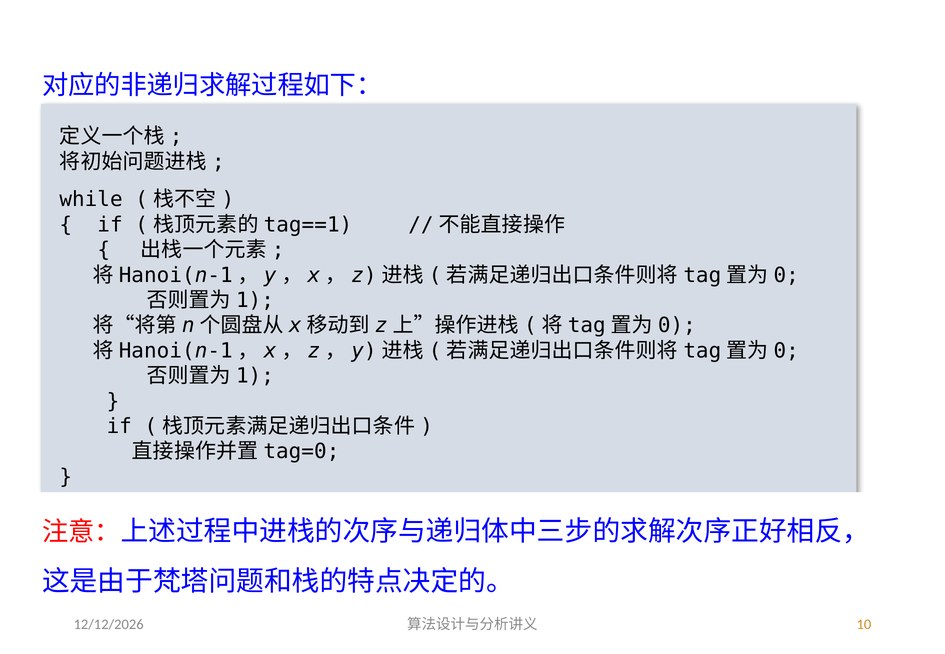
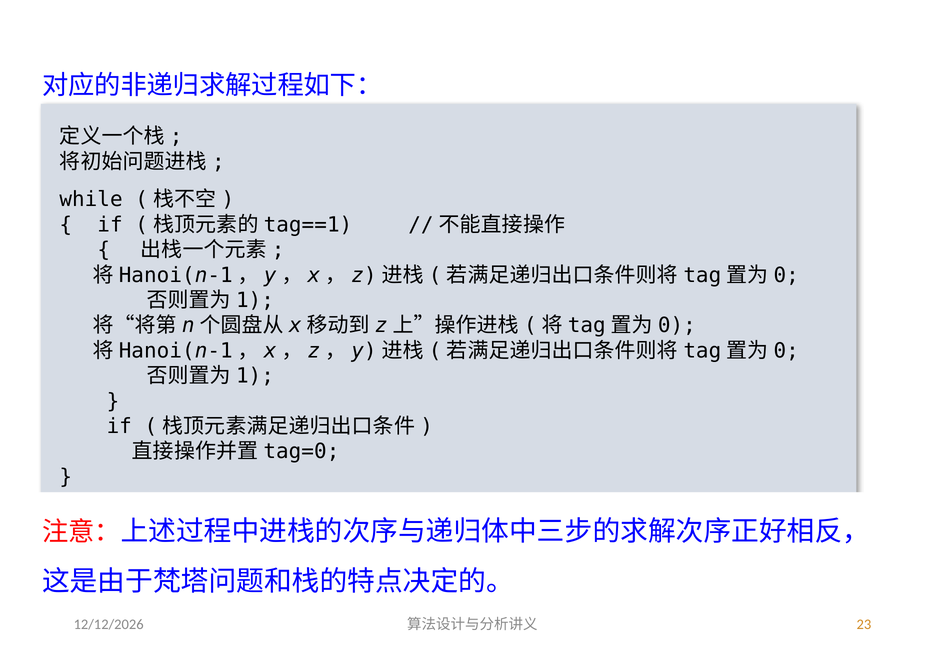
10: 10 -> 23 (864, 625)
